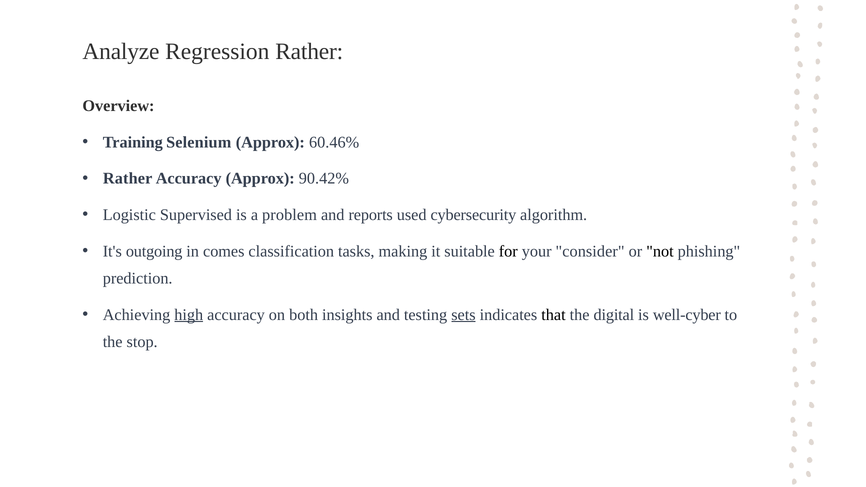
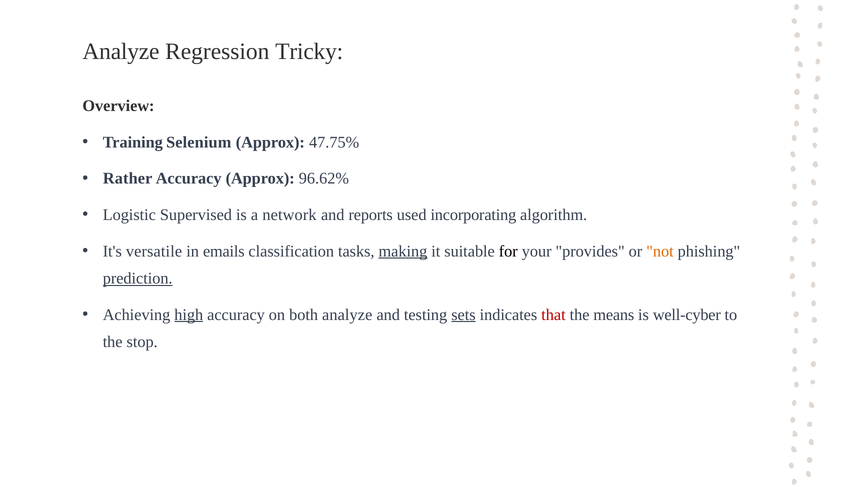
Regression Rather: Rather -> Tricky (309, 52)
60.46%: 60.46% -> 47.75% (334, 142)
90.42%: 90.42% -> 96.62% (324, 179)
problem: problem -> network (289, 215)
cybersecurity: cybersecurity -> incorporating (473, 215)
outgoing: outgoing -> versatile (154, 251)
comes: comes -> emails (224, 251)
making underline: none -> present (403, 251)
consider: consider -> provides (590, 251)
not colour: black -> orange (660, 251)
prediction underline: none -> present (138, 279)
both insights: insights -> analyze (347, 315)
that colour: black -> red (554, 315)
digital: digital -> means (614, 315)
